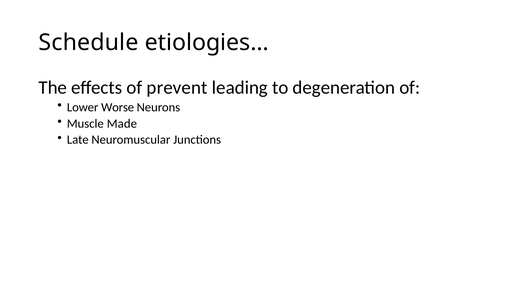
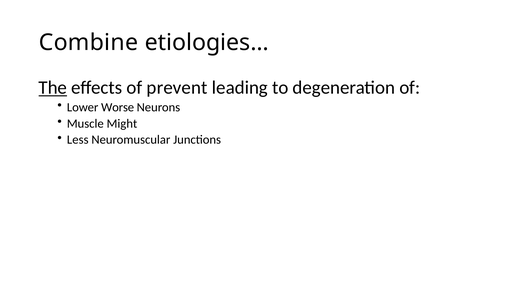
Schedule: Schedule -> Combine (88, 42)
The underline: none -> present (53, 88)
Made: Made -> Might (122, 124)
Late: Late -> Less (78, 140)
